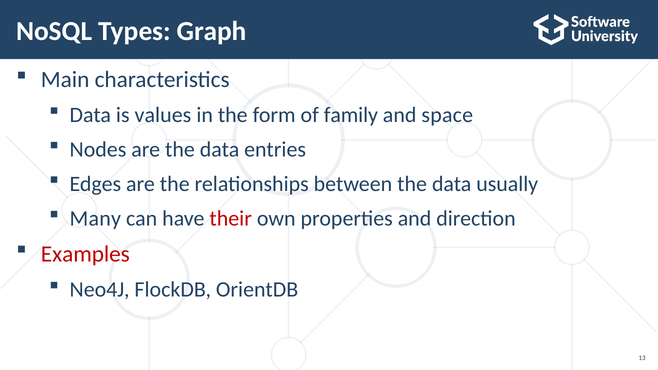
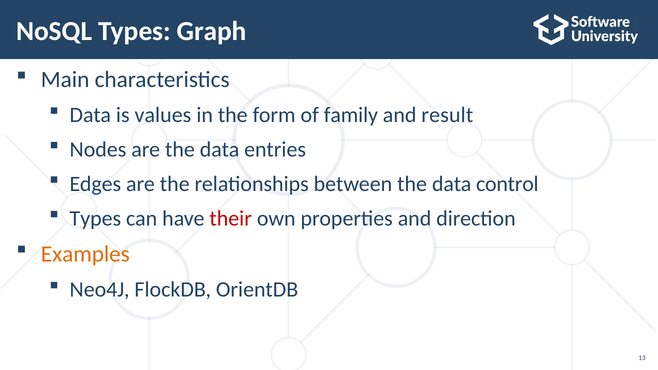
space: space -> result (447, 115)
usually: usually -> control (507, 184)
Many: Many -> Types (95, 219)
Examples colour: red -> orange (85, 254)
